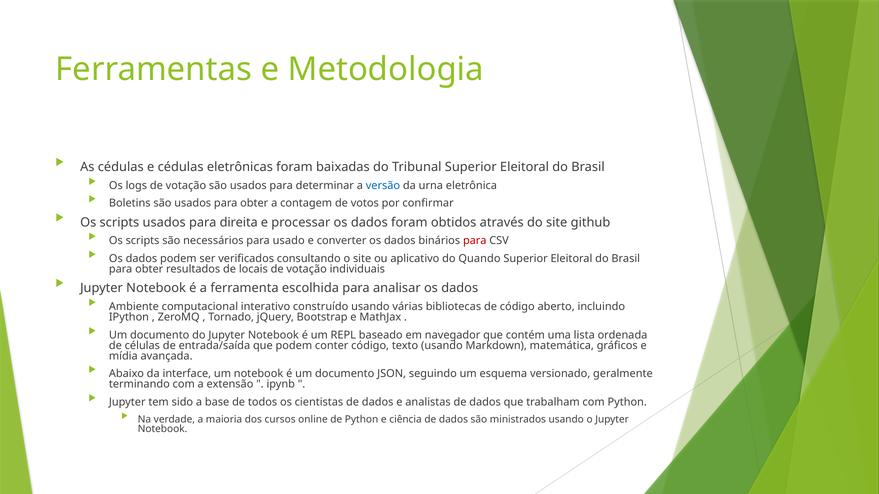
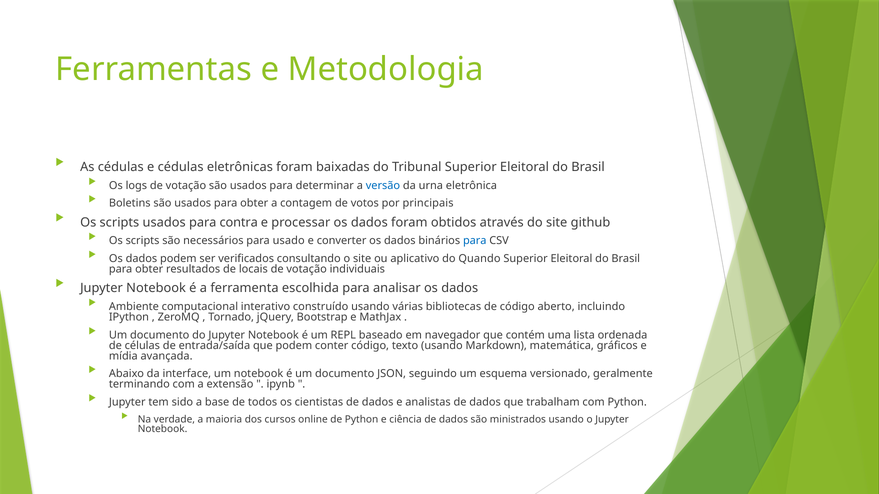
confirmar: confirmar -> principais (428, 203)
direita: direita -> contra (239, 222)
para colour: red -> blue (475, 241)
